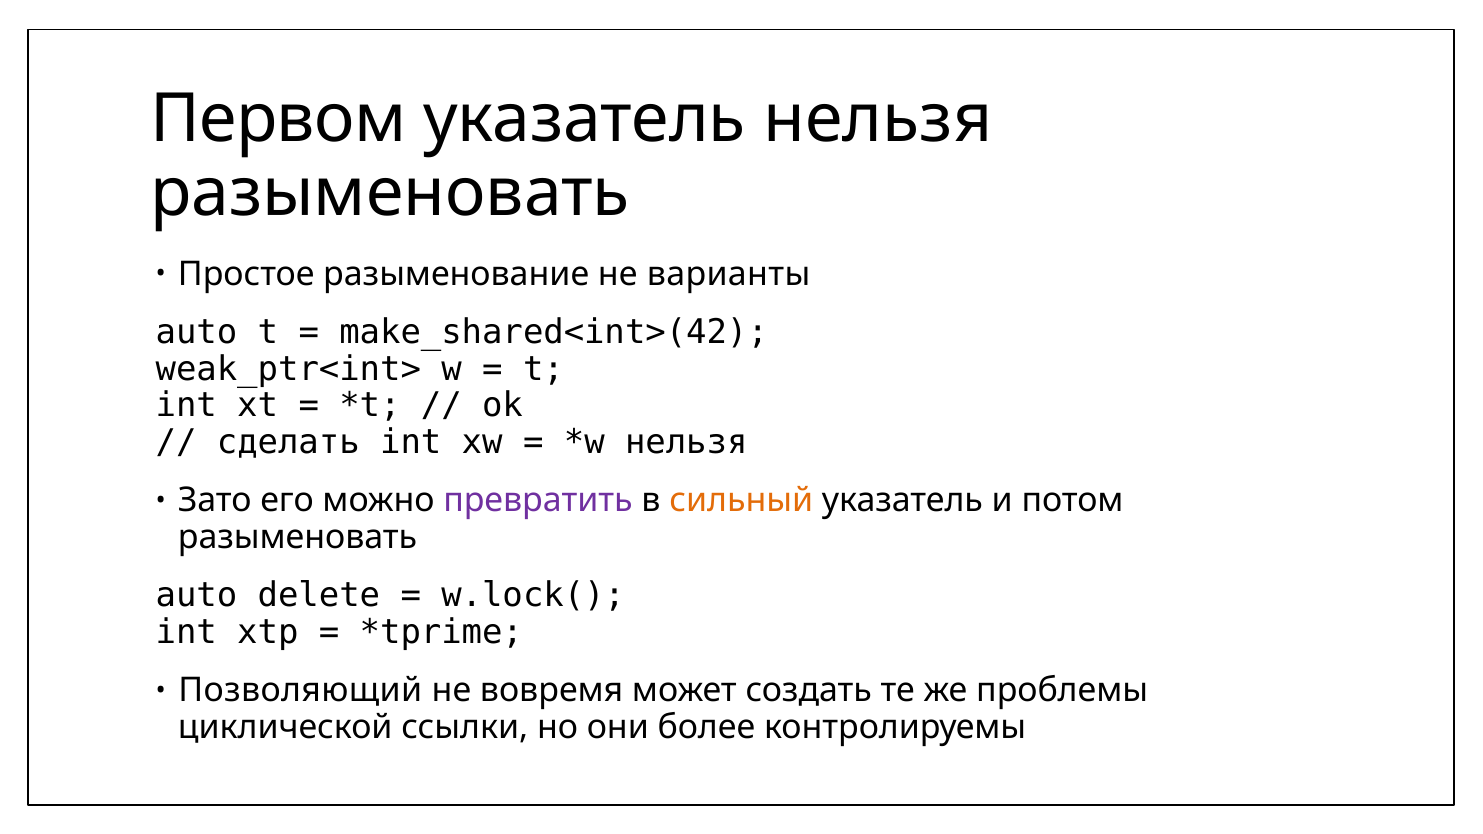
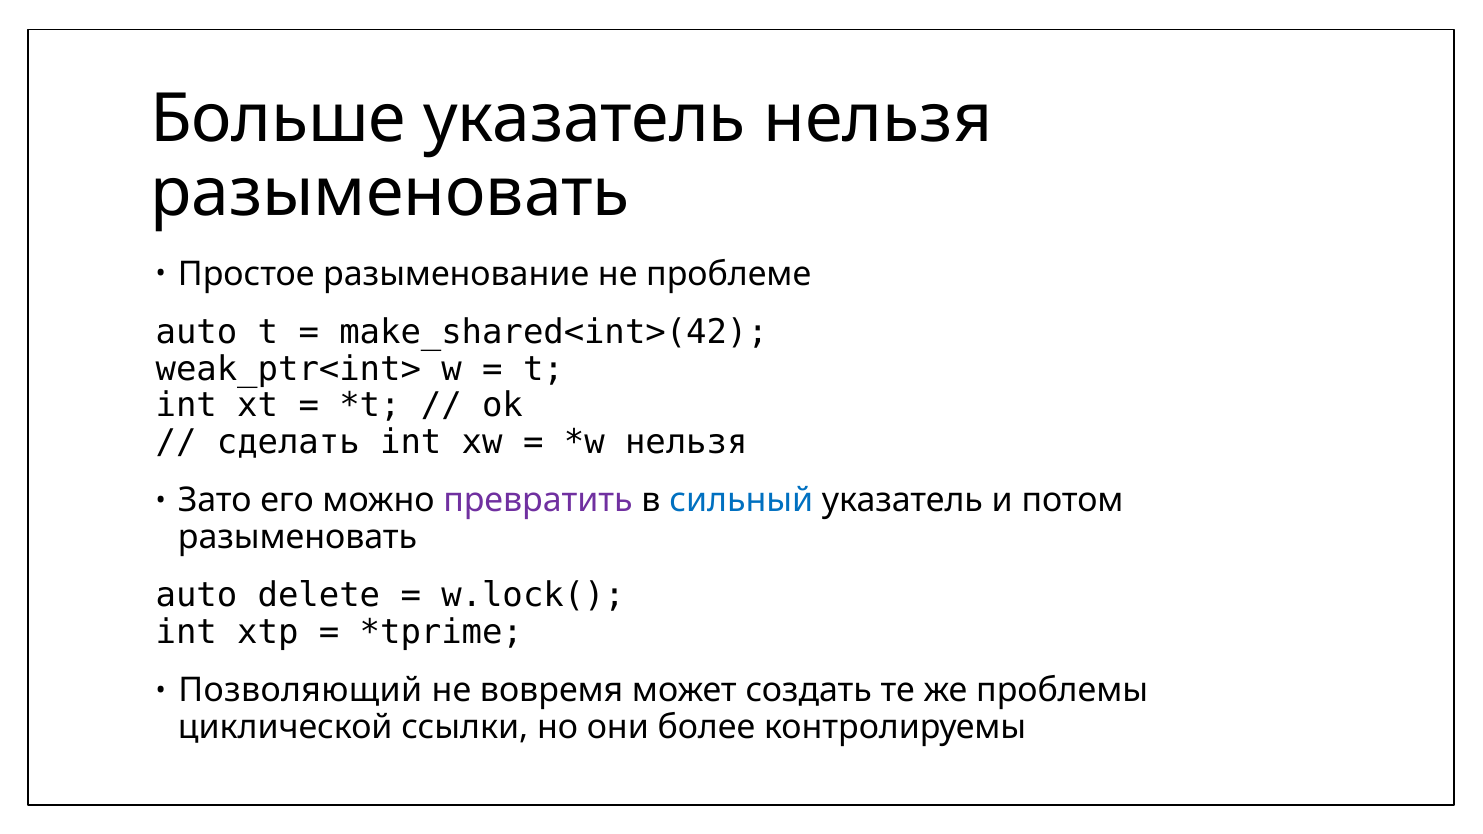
Первом: Первом -> Больше (278, 119)
варианты: варианты -> проблеме (729, 274)
сильный colour: orange -> blue (741, 501)
